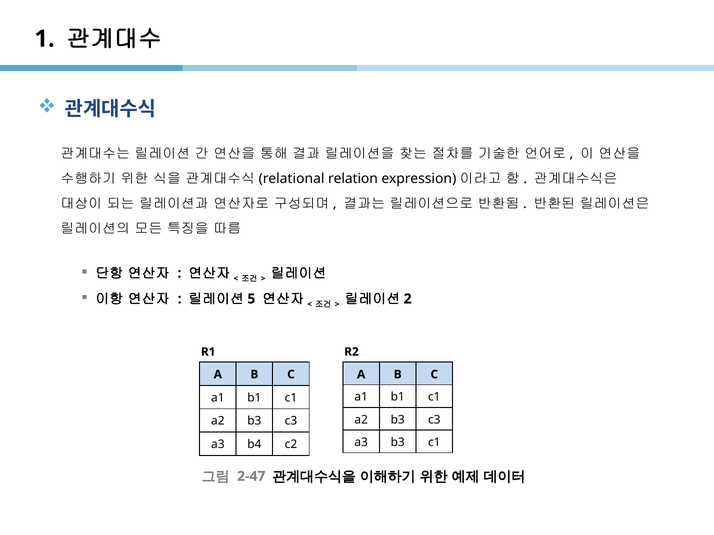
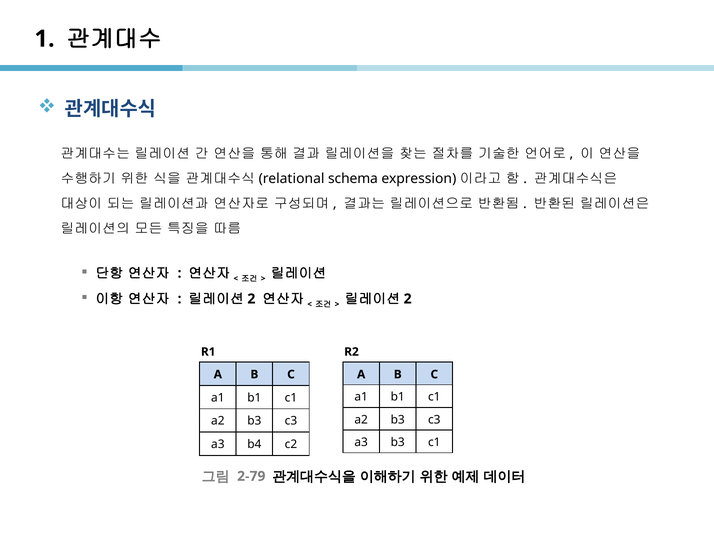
relation: relation -> schema (353, 179)
5: 5 -> 2 (251, 299)
2-47: 2-47 -> 2-79 (251, 477)
